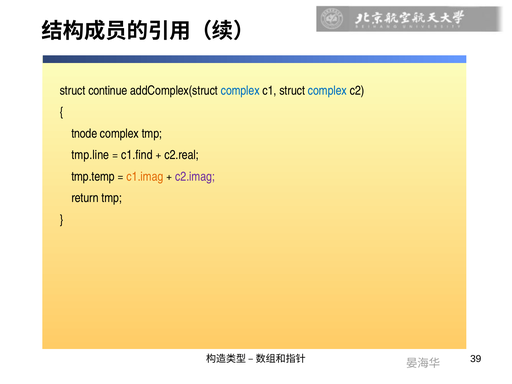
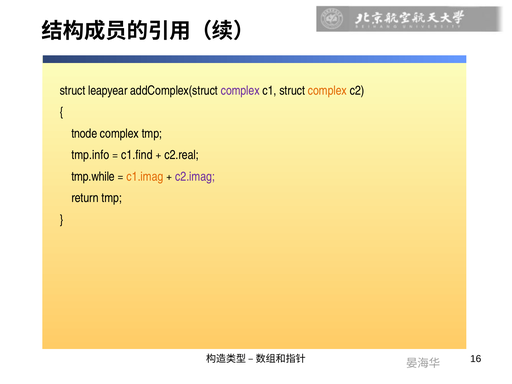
continue: continue -> leapyear (108, 90)
complex colour: blue -> purple (240, 90)
complex colour: blue -> orange (327, 90)
tmp.line: tmp.line -> tmp.info (90, 155)
tmp.temp: tmp.temp -> tmp.while (93, 177)
39: 39 -> 16 (476, 359)
